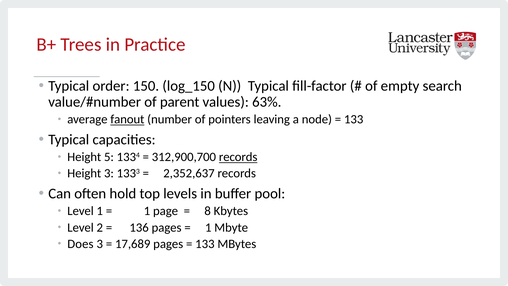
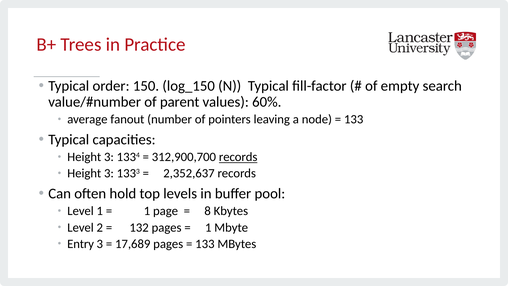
63%: 63% -> 60% (267, 102)
fanout underline: present -> none (127, 119)
5: 5 -> 3 (109, 157)
136: 136 -> 132 (139, 227)
Does: Does -> Entry (81, 244)
